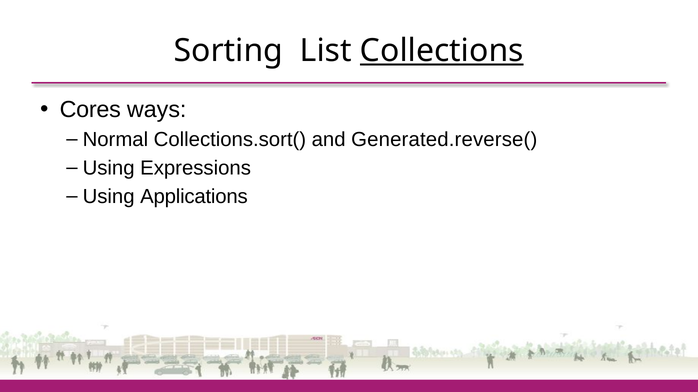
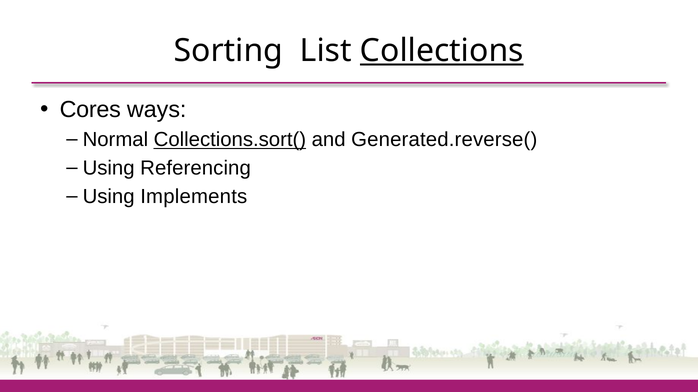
Collections.sort( underline: none -> present (230, 140)
Expressions: Expressions -> Referencing (196, 168)
Applications: Applications -> Implements (194, 197)
